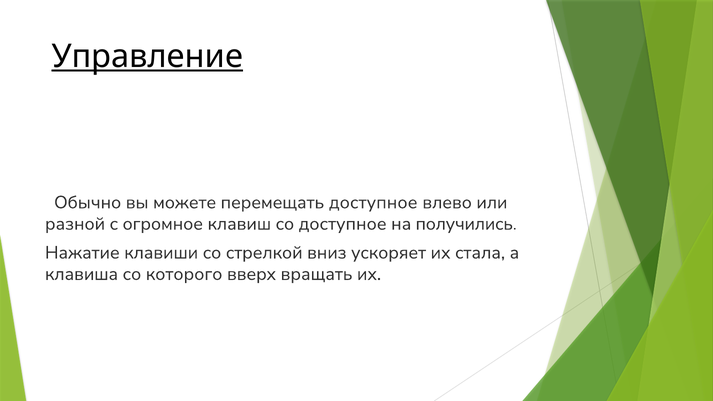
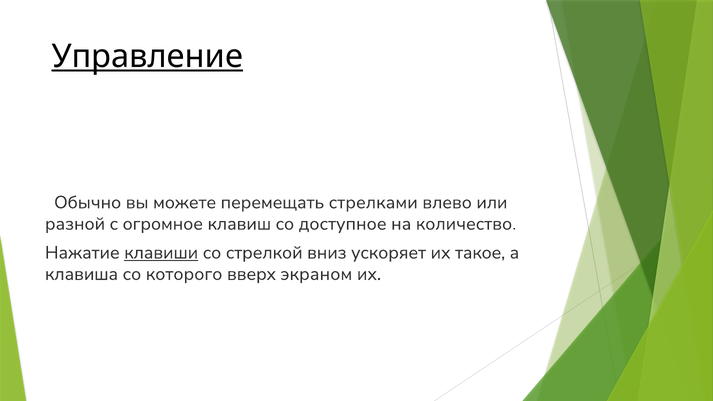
перемещать доступное: доступное -> стрелками (373, 202)
получились: получились -> количество (466, 224)
клавиши underline: none -> present (161, 253)
стала: стала -> такое (480, 253)
вращать: вращать -> экраном (316, 274)
